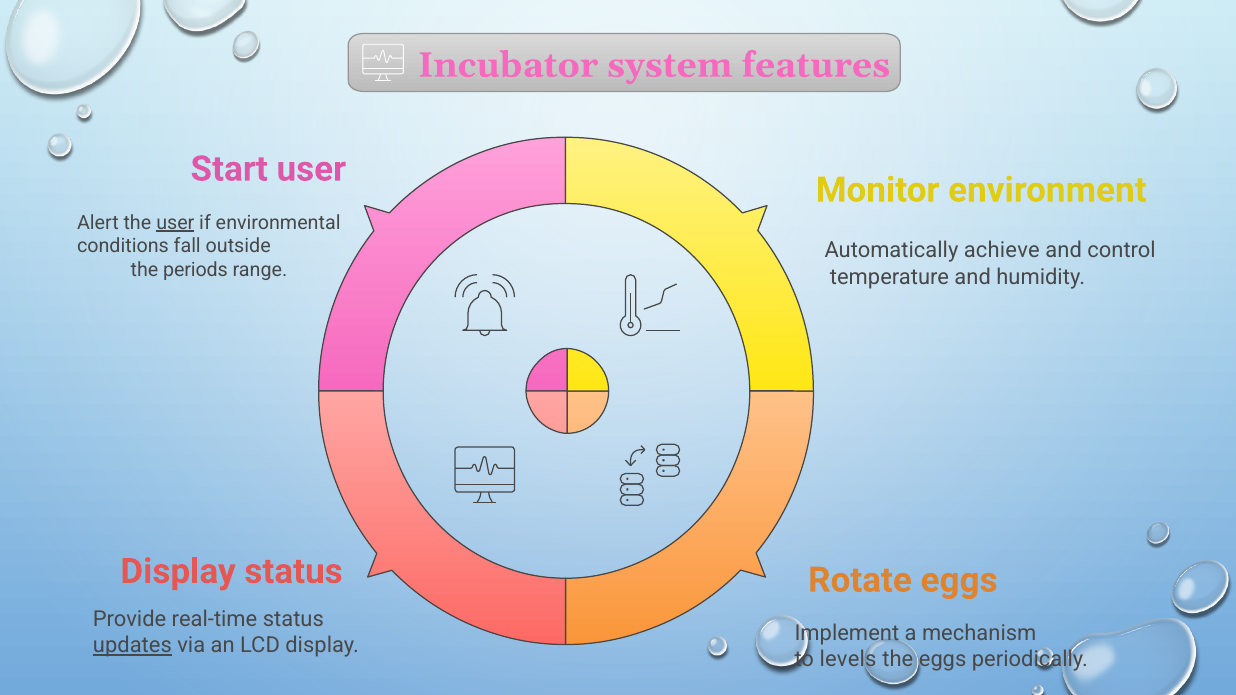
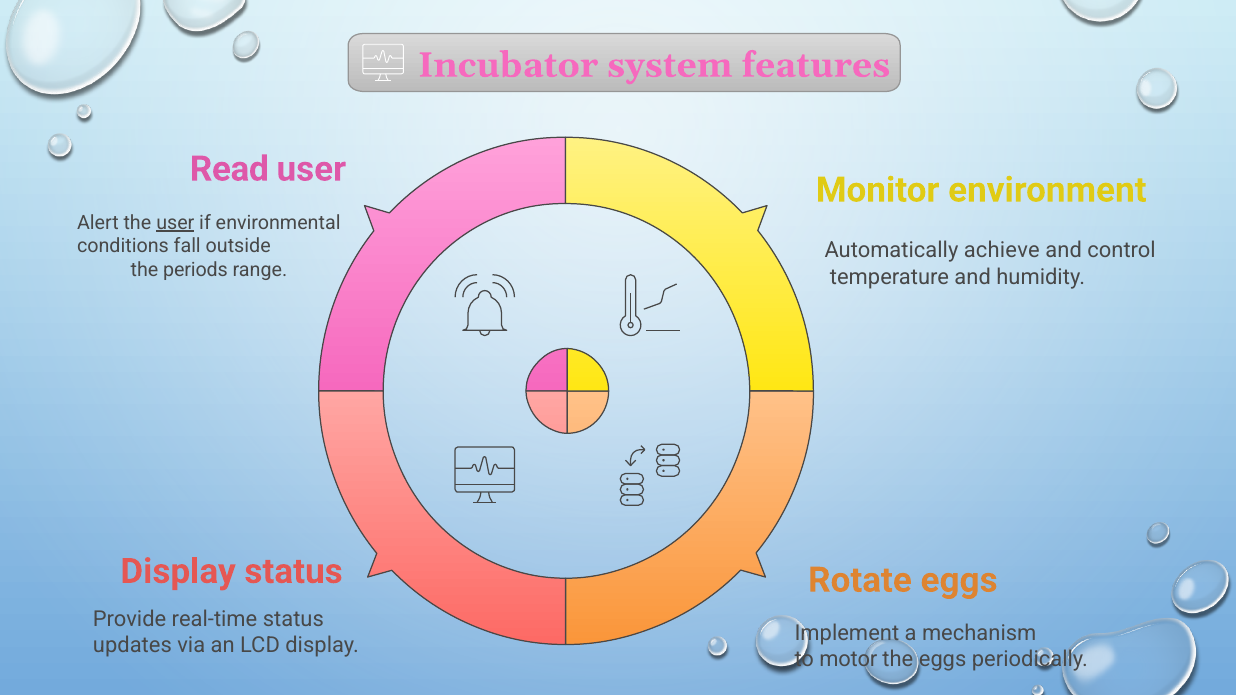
Start: Start -> Read (229, 169)
updates underline: present -> none (132, 645)
levels: levels -> motor (848, 659)
